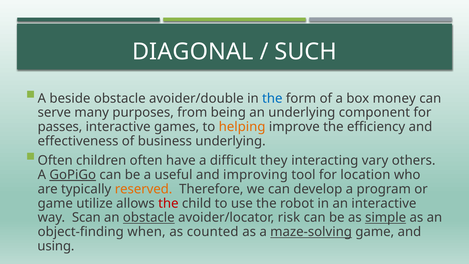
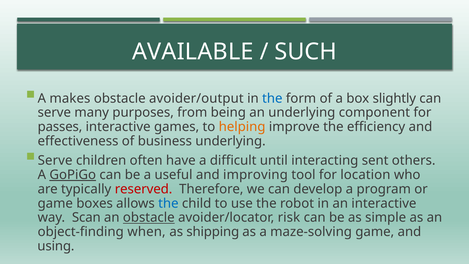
DIAGONAL: DIAGONAL -> AVAILABLE (193, 52)
beside: beside -> makes (70, 98)
avoider/double: avoider/double -> avoider/output (196, 98)
money: money -> slightly (394, 98)
Often: Often -> Serve (55, 160)
they: they -> until (274, 160)
vary: vary -> sent (375, 160)
reserved colour: orange -> red (144, 189)
utilize: utilize -> boxes (95, 203)
the colour: red -> blue (168, 203)
simple underline: present -> none (386, 217)
counted: counted -> shipping (213, 232)
maze-solving underline: present -> none (311, 232)
